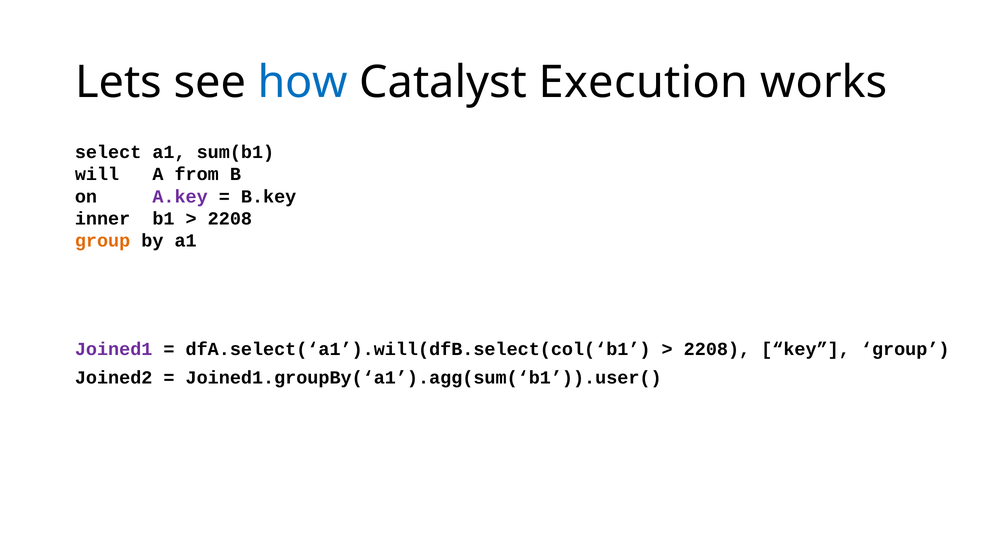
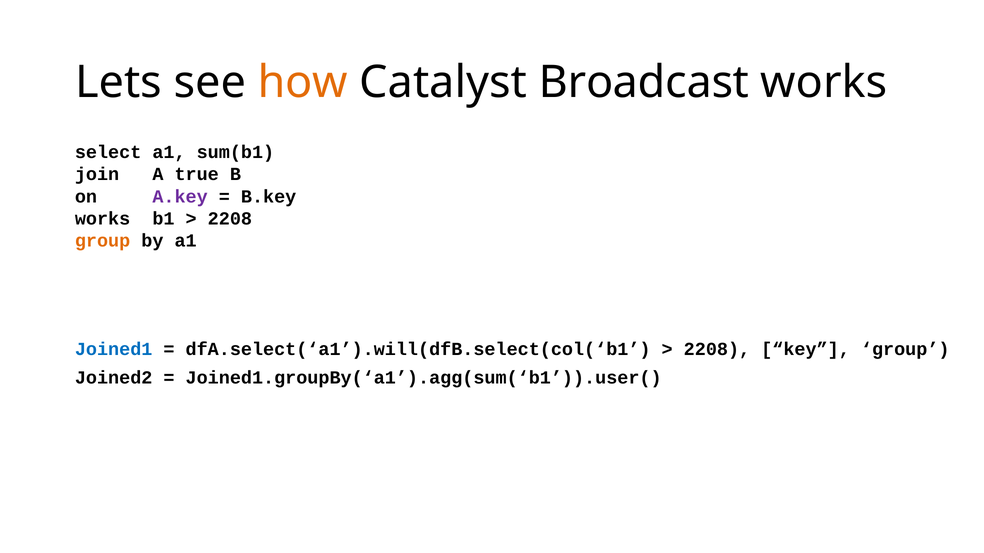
how colour: blue -> orange (303, 83)
Execution: Execution -> Broadcast (644, 83)
will: will -> join (97, 175)
from: from -> true (197, 175)
inner: inner -> works (103, 219)
Joined1 colour: purple -> blue (114, 350)
